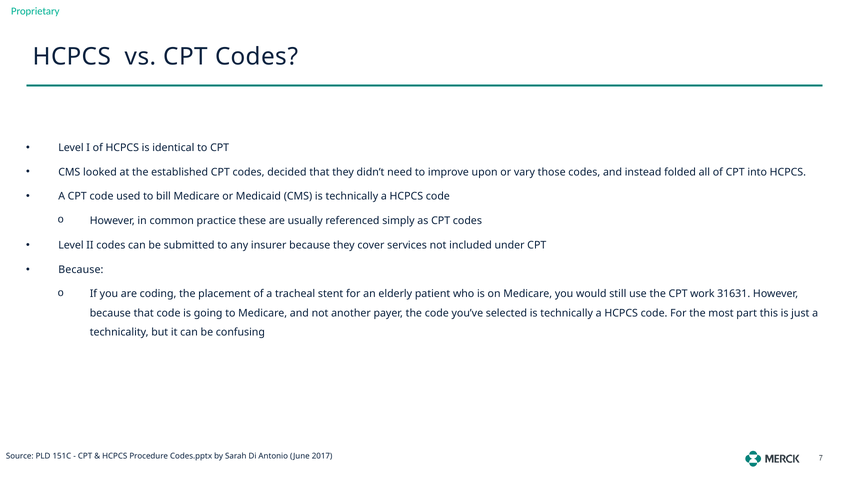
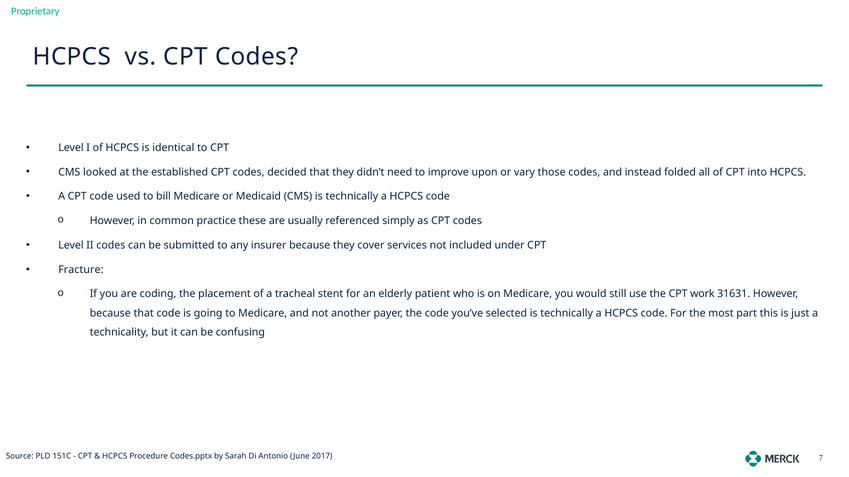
Because: Because -> Fracture (81, 270)
